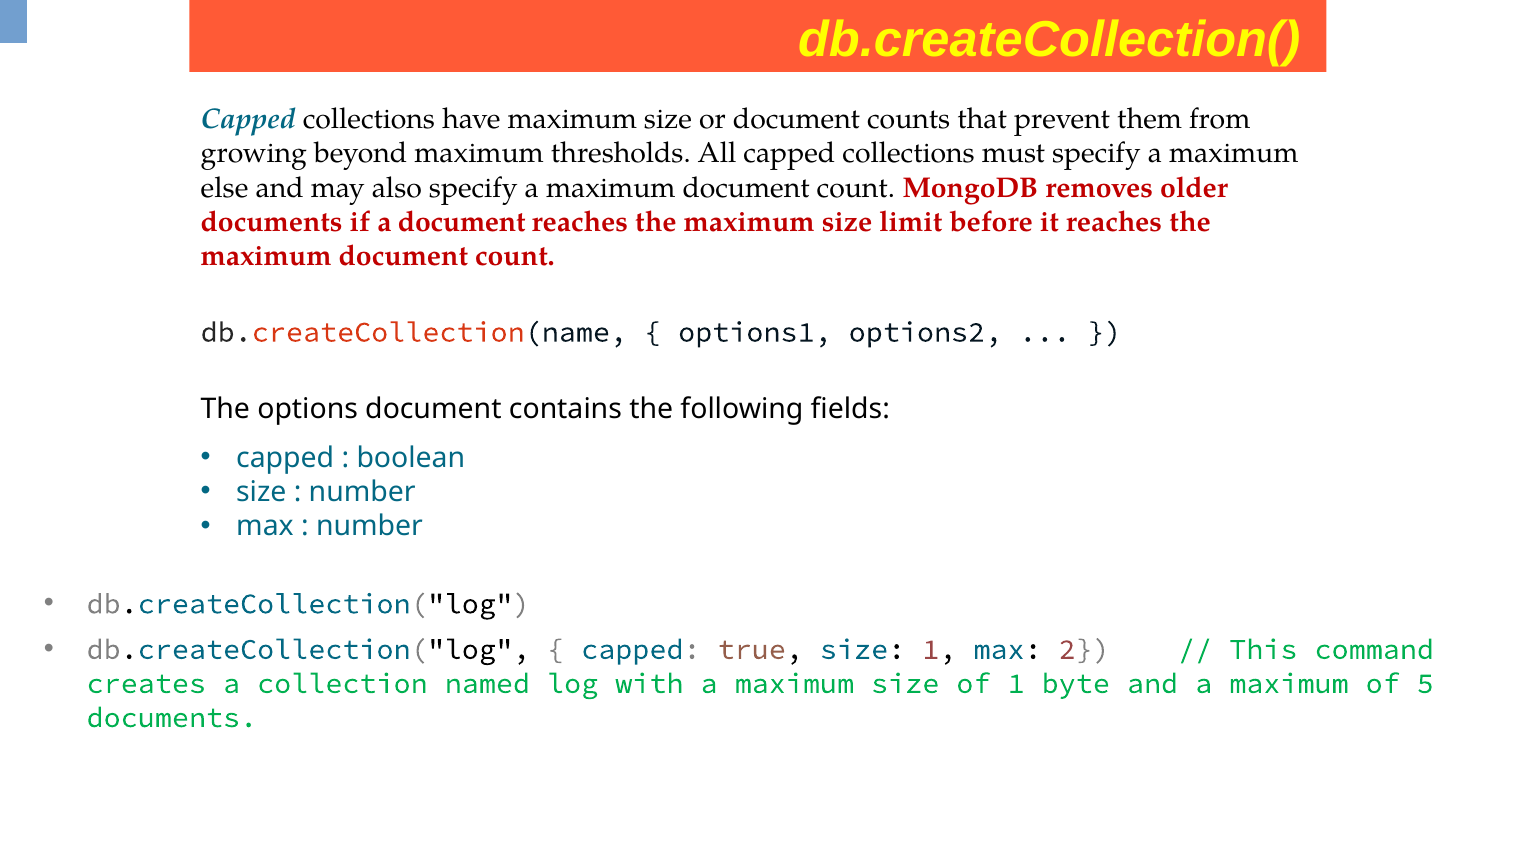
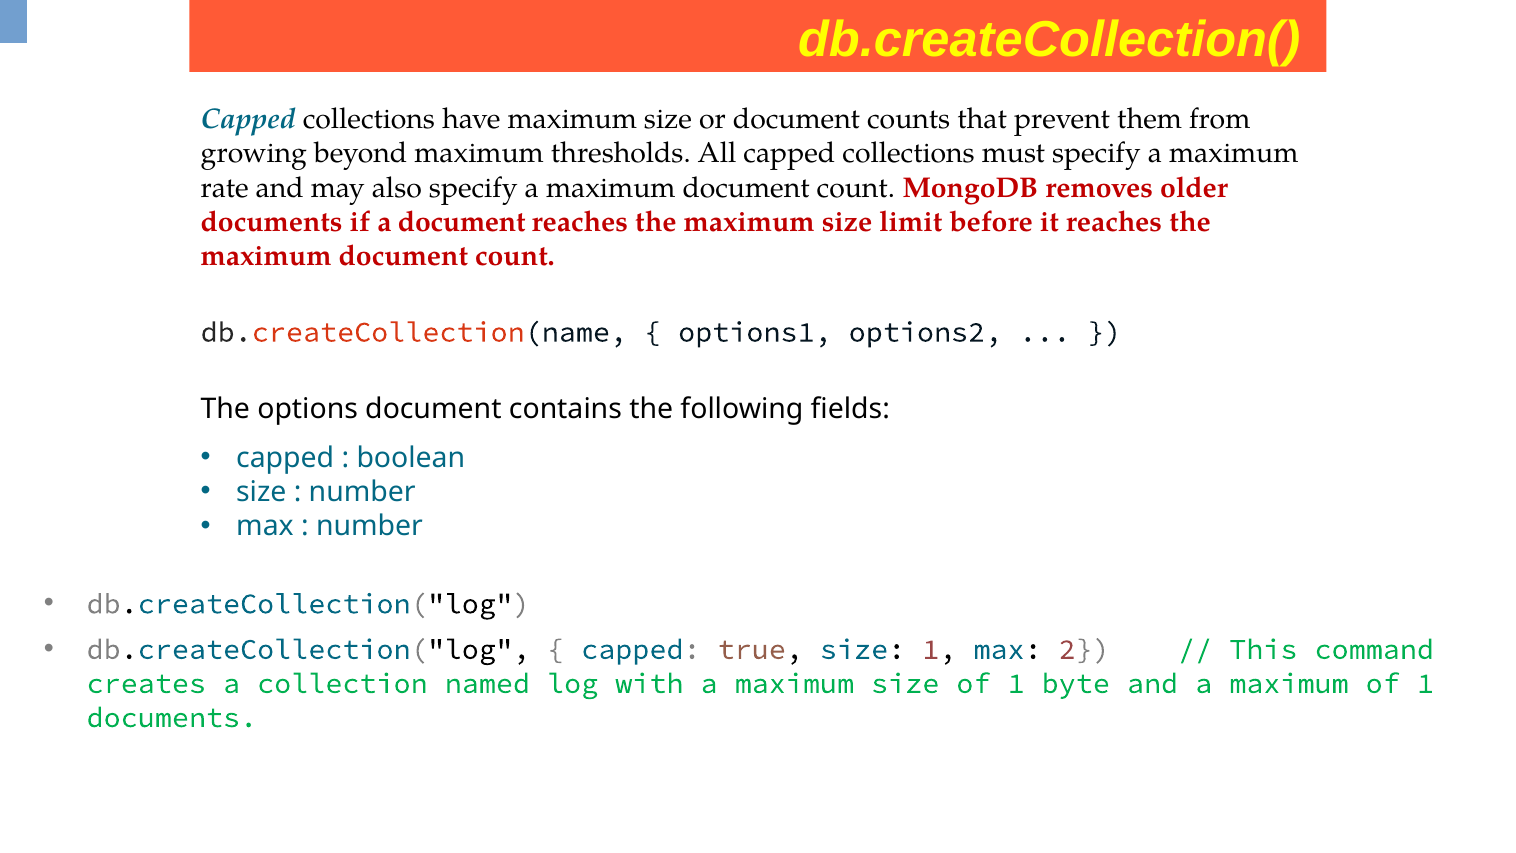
else: else -> rate (225, 188)
maximum of 5: 5 -> 1 (1425, 683)
